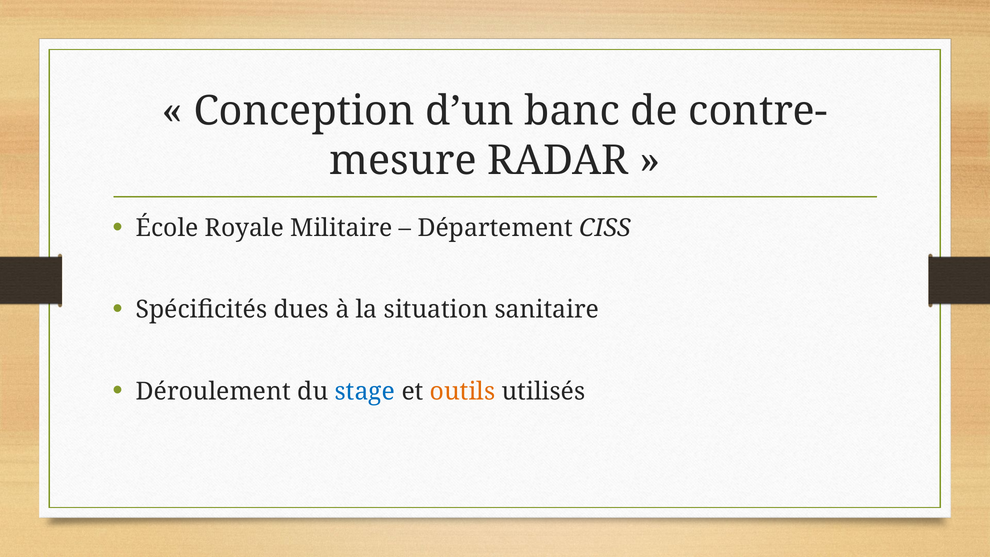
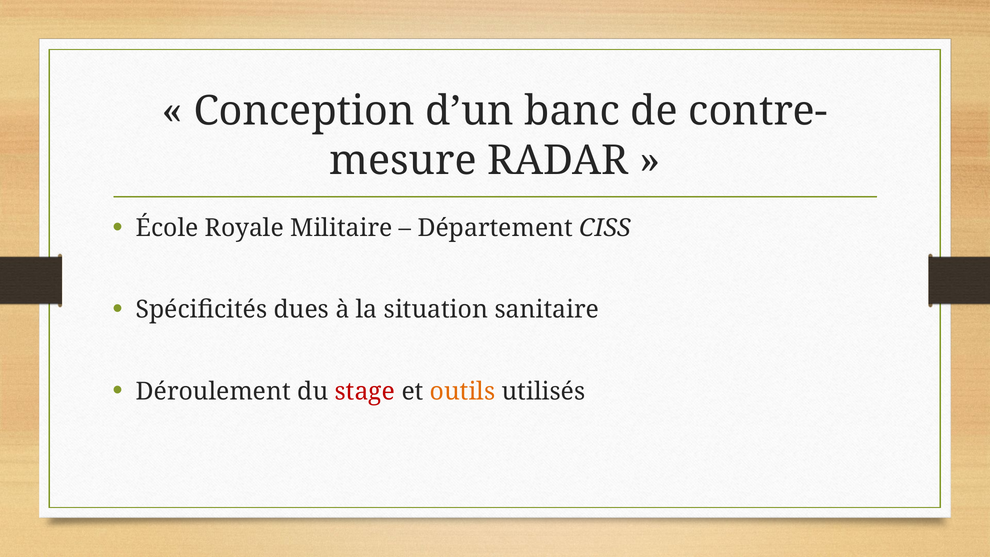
stage colour: blue -> red (365, 391)
